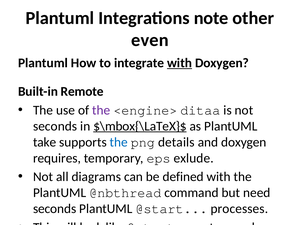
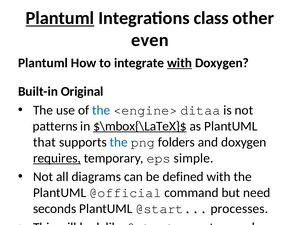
Plantuml underline: none -> present (60, 18)
note: note -> class (211, 18)
Remote: Remote -> Original (82, 91)
the colour: purple -> blue (101, 110)
seconds: seconds -> patterns (55, 126)
take: take -> that (44, 142)
png details: details -> folders (176, 142)
requires underline: none -> present (57, 158)
exlude: exlude -> simple (194, 158)
@nbthread: @nbthread -> @official (125, 193)
